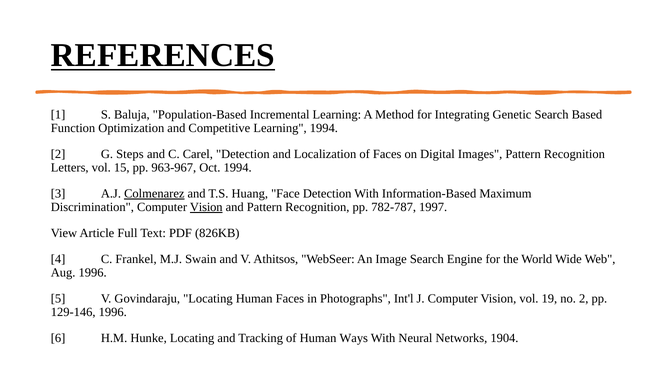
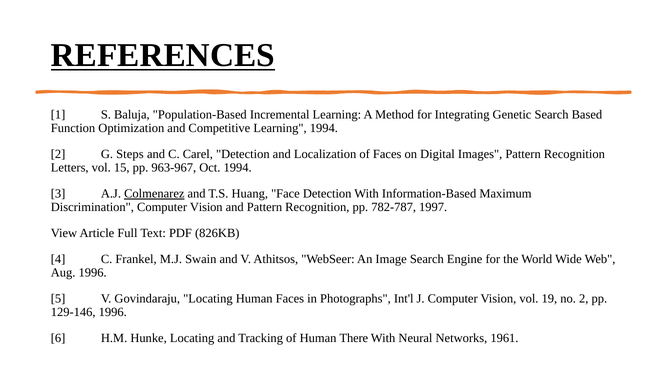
Vision underline: present -> none (206, 207)
Ways: Ways -> There (354, 338)
1904: 1904 -> 1961 (504, 338)
